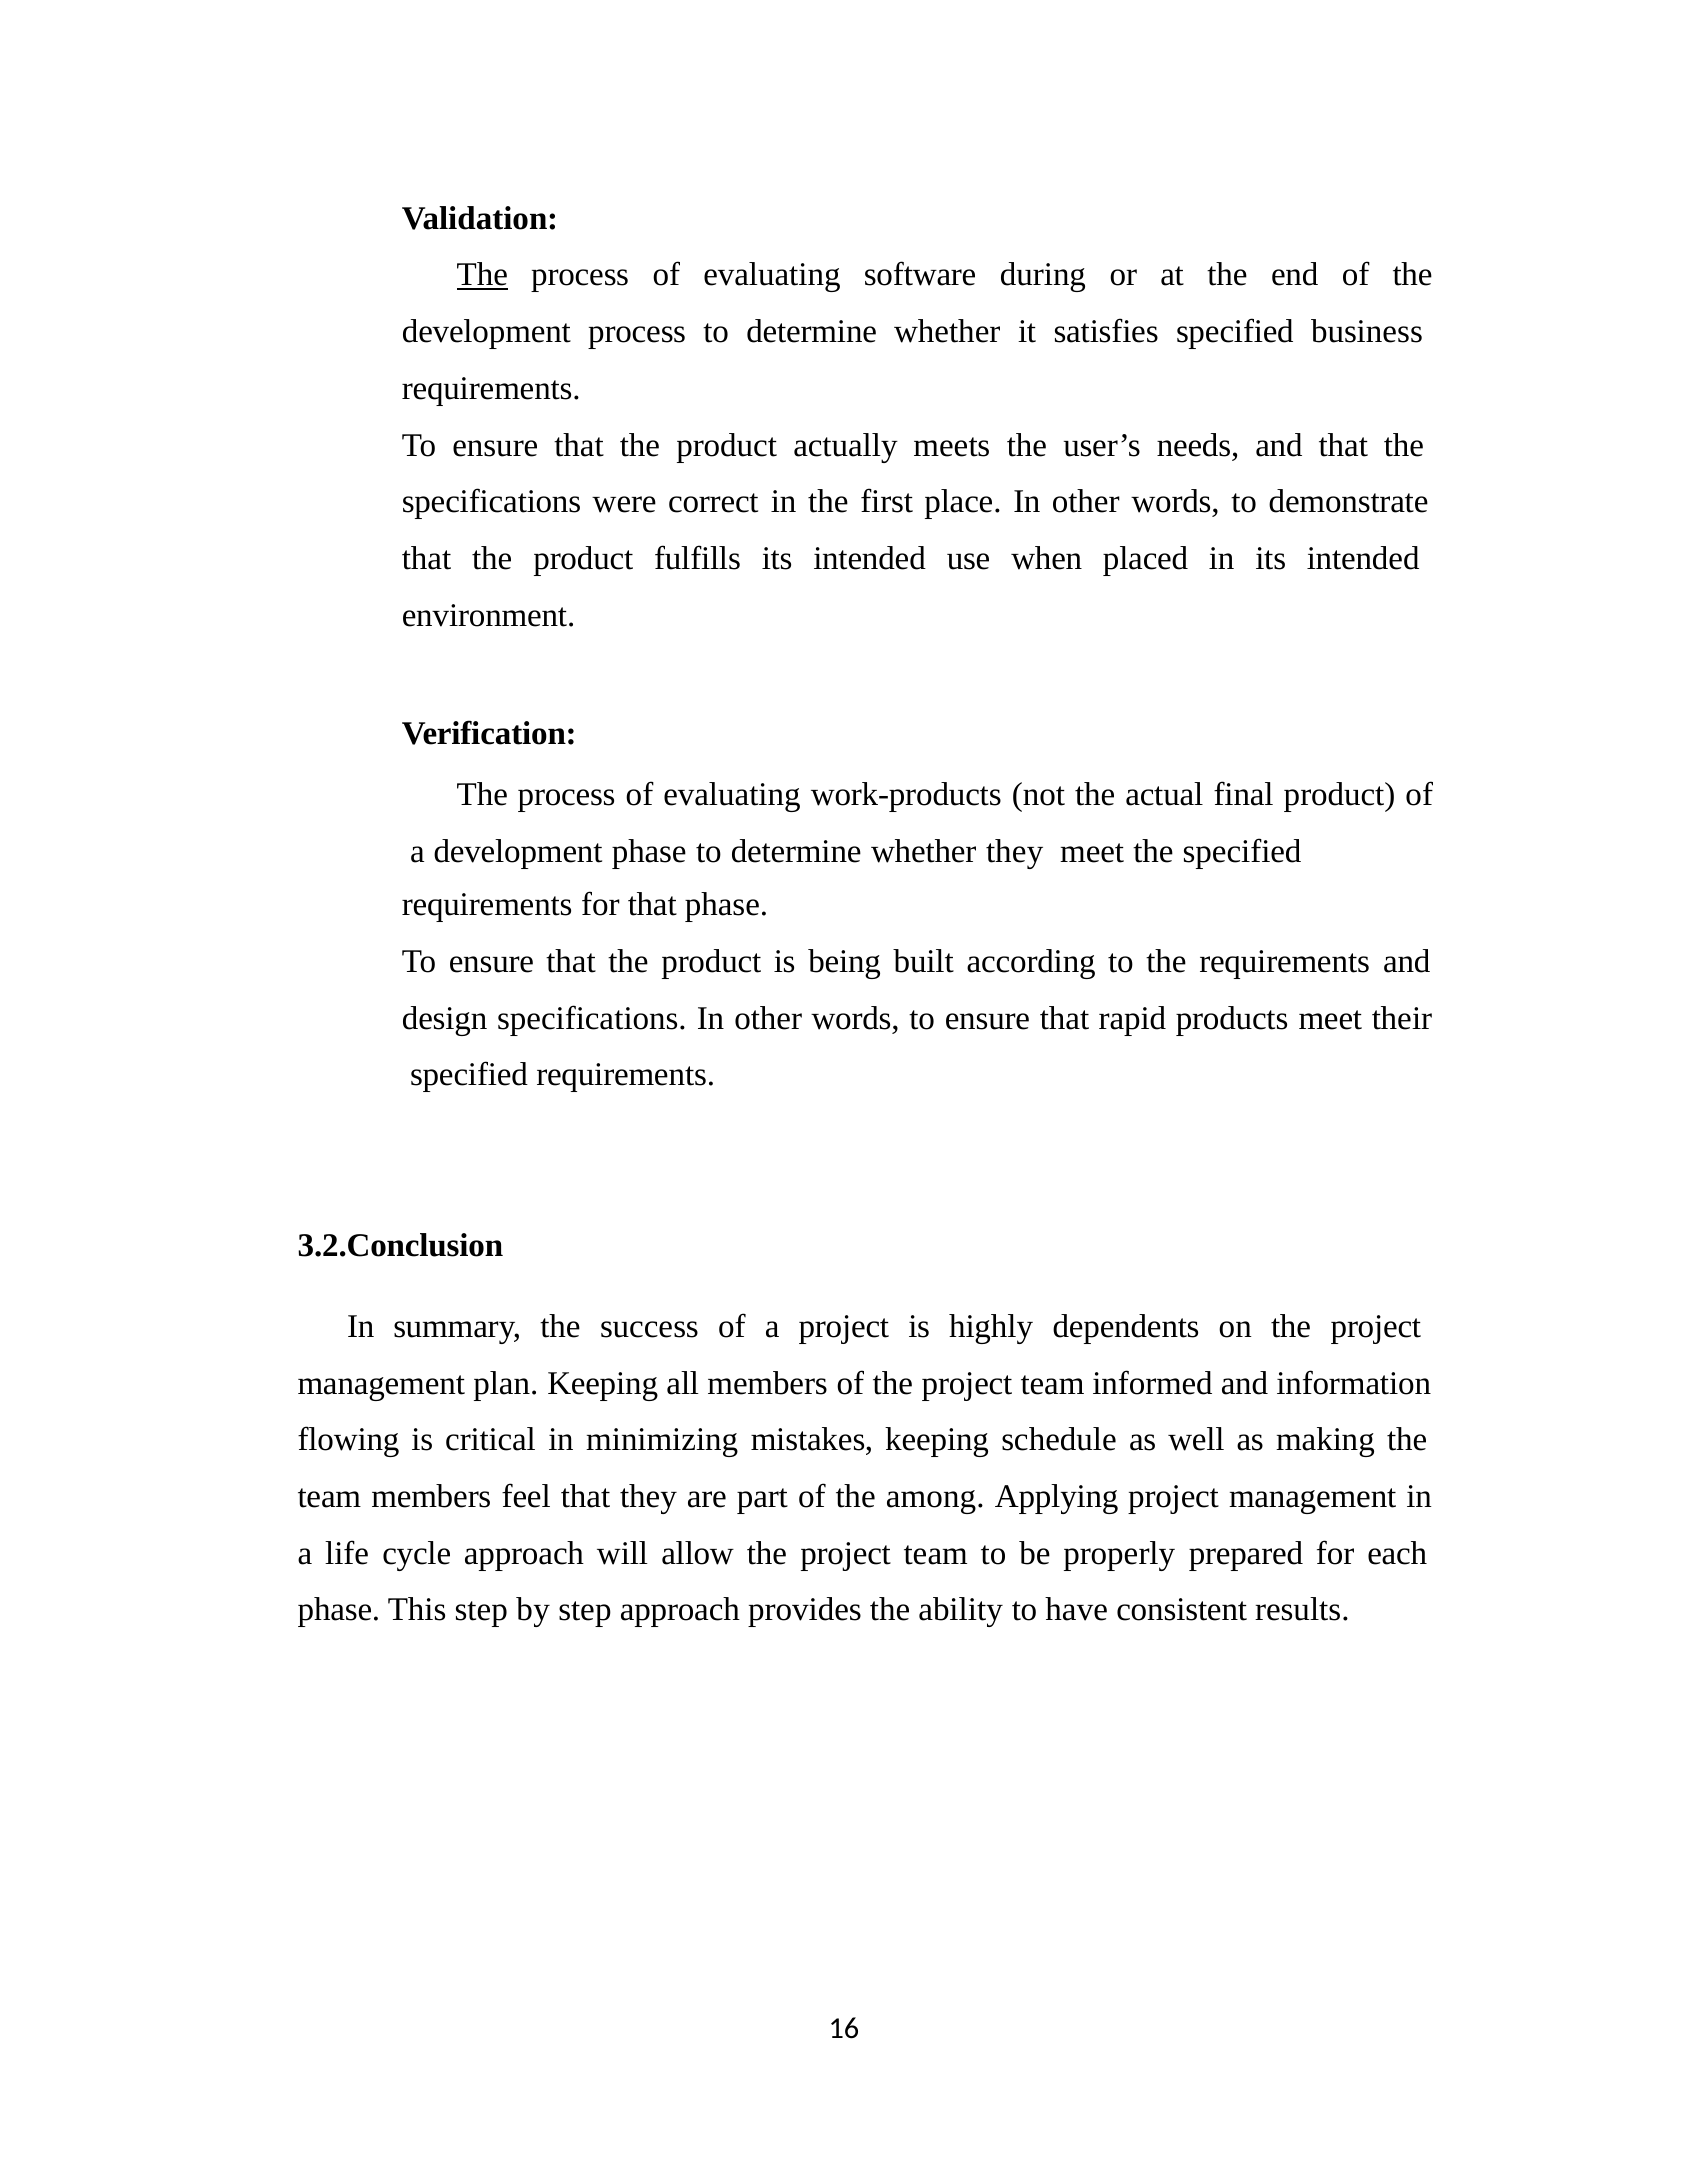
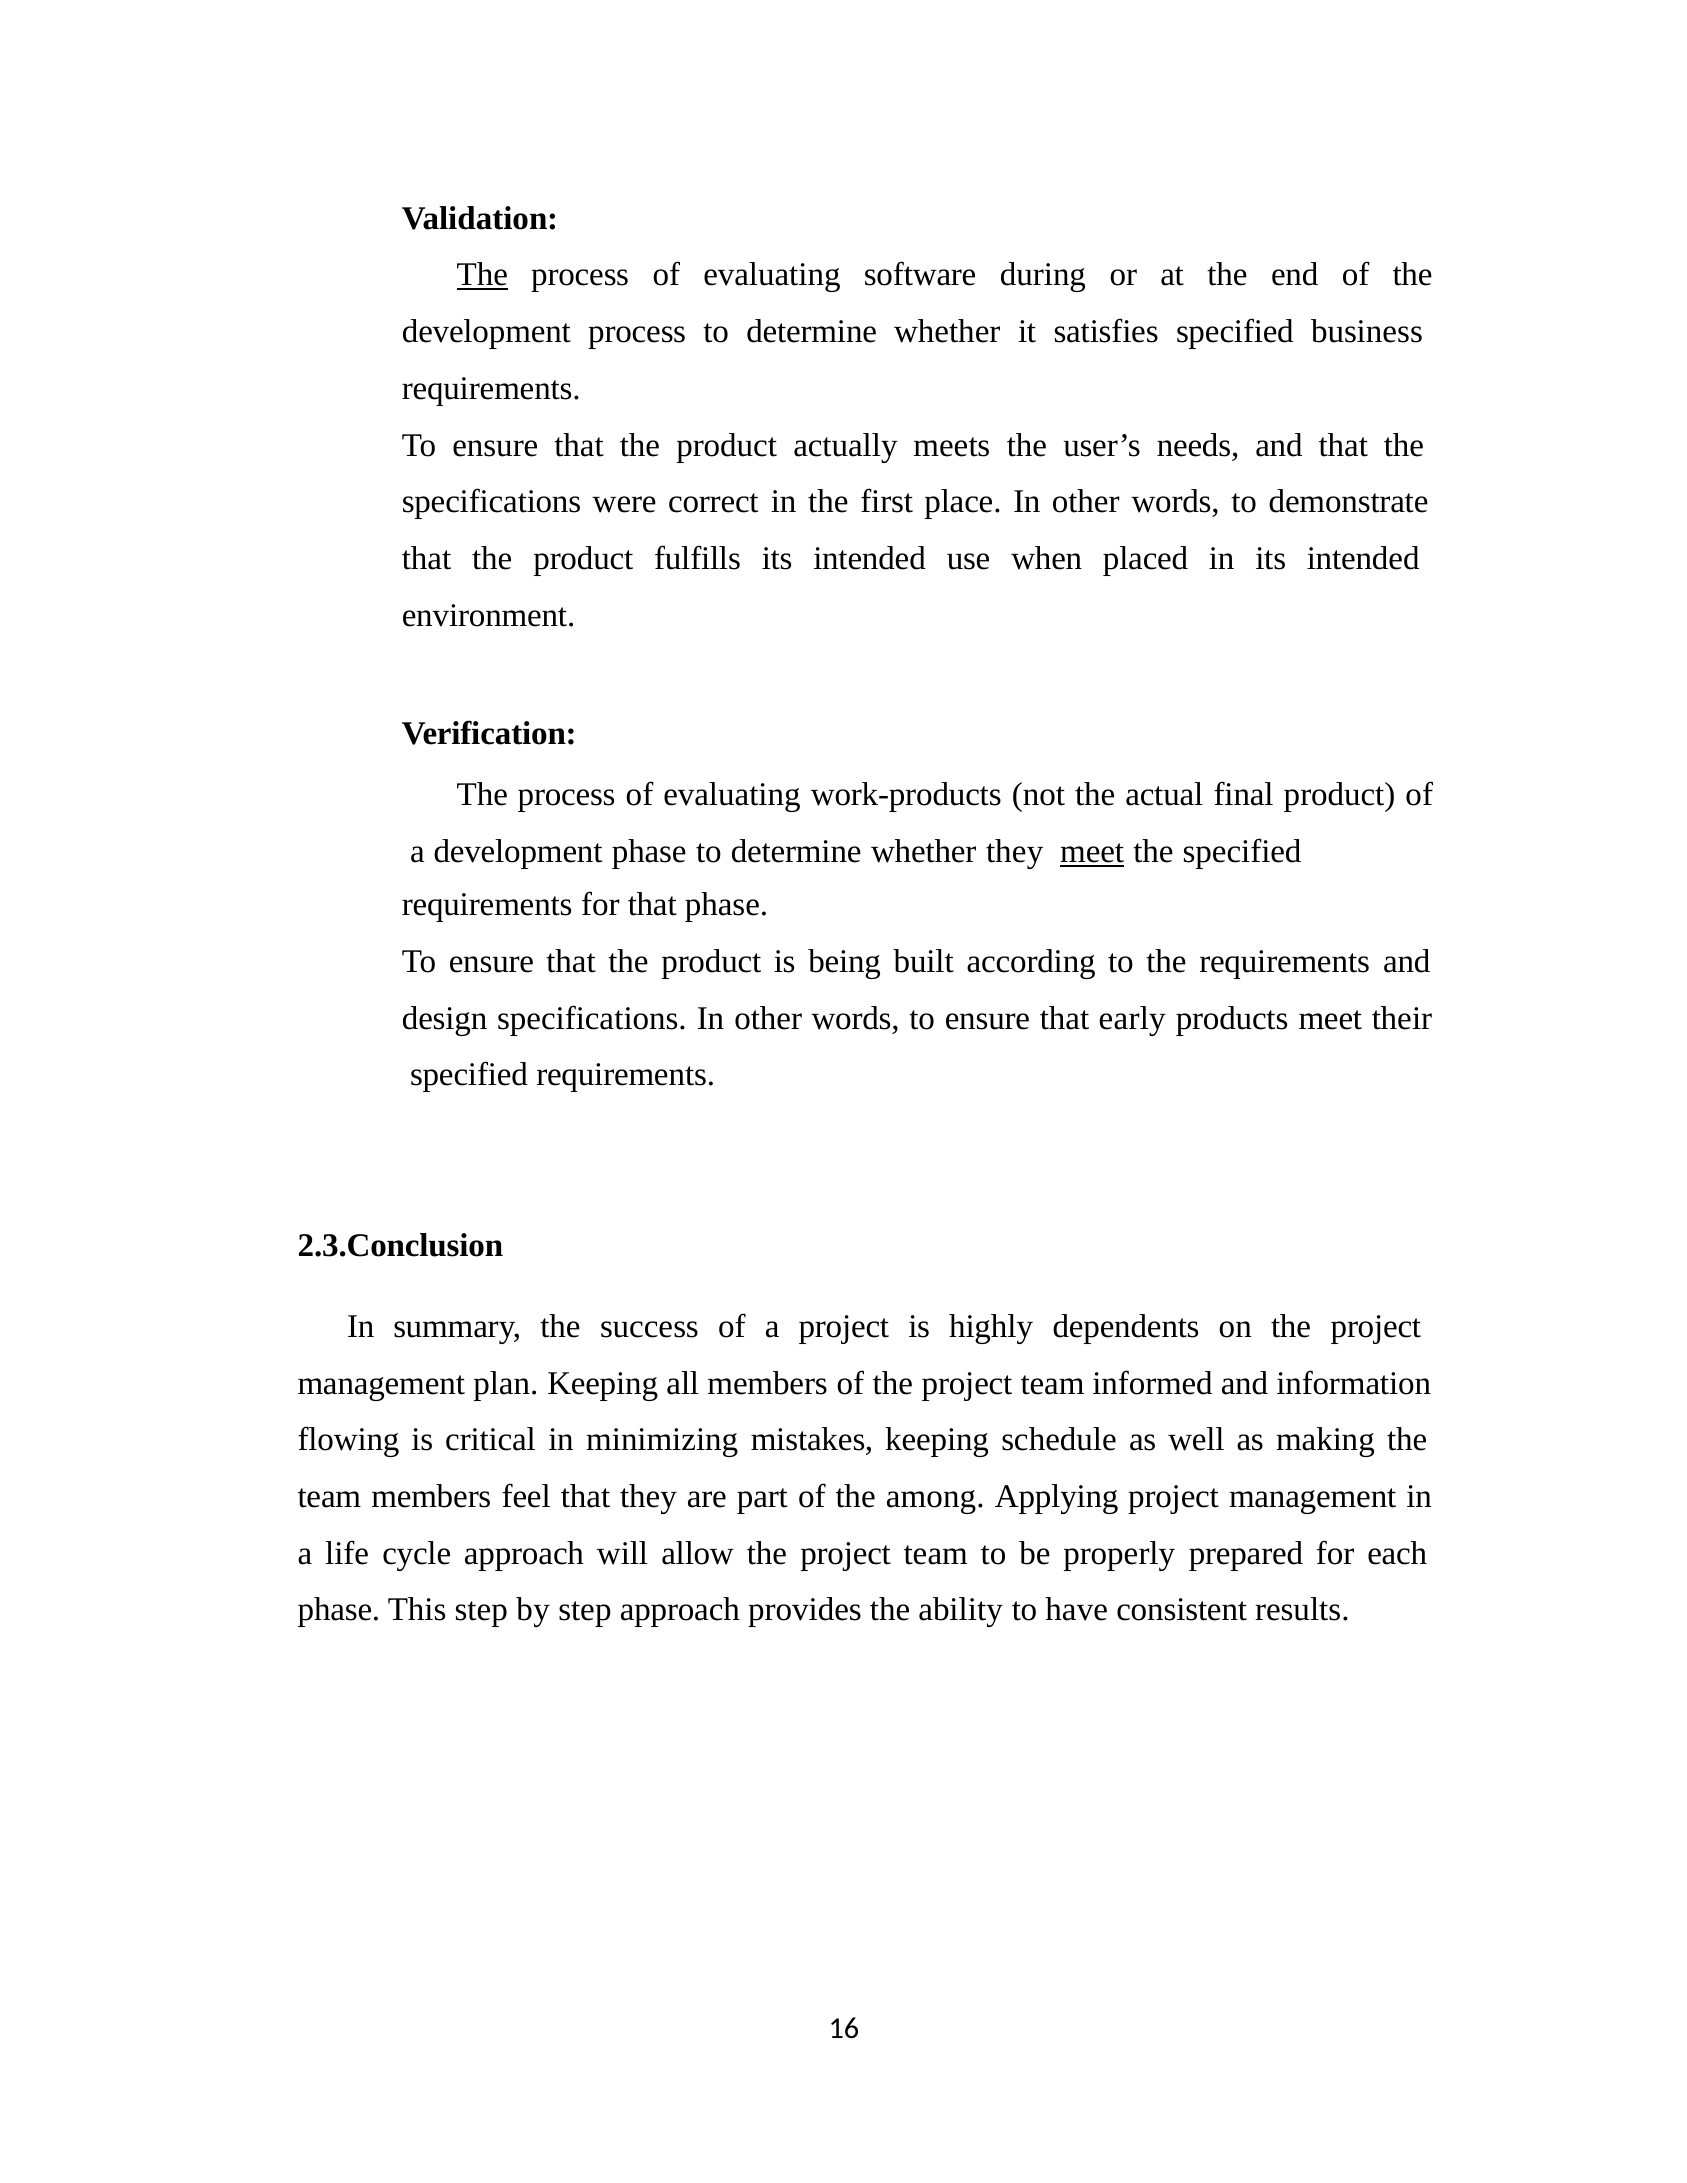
meet underline: none -> present (1092, 852)
rapid: rapid -> early (1132, 1018)
3.2.Conclusion: 3.2.Conclusion -> 2.3.Conclusion (400, 1246)
